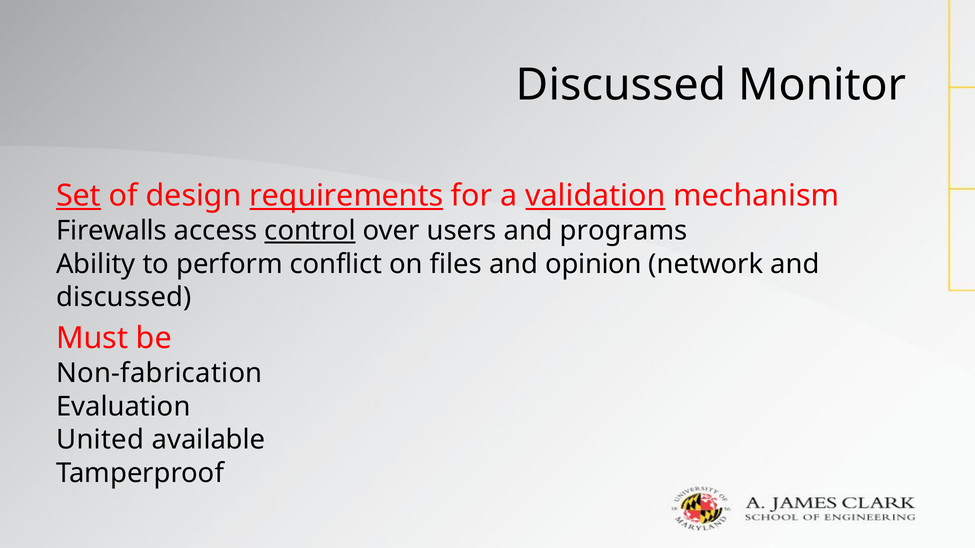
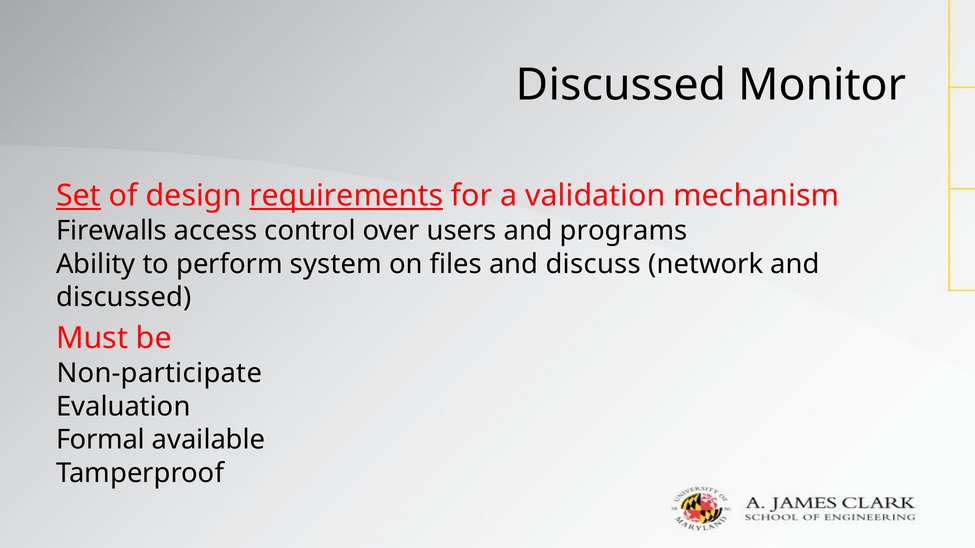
validation underline: present -> none (595, 196)
control underline: present -> none (310, 231)
conflict: conflict -> system (336, 264)
opinion: opinion -> discuss (593, 264)
Non-fabrication: Non-fabrication -> Non-participate (159, 373)
United: United -> Formal (100, 440)
